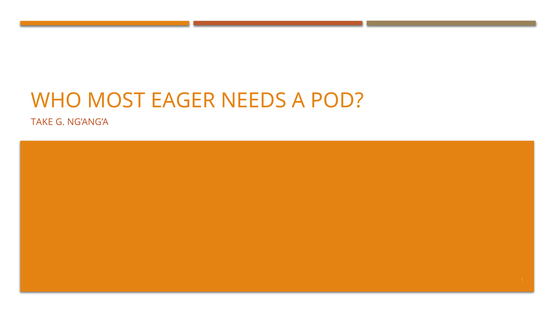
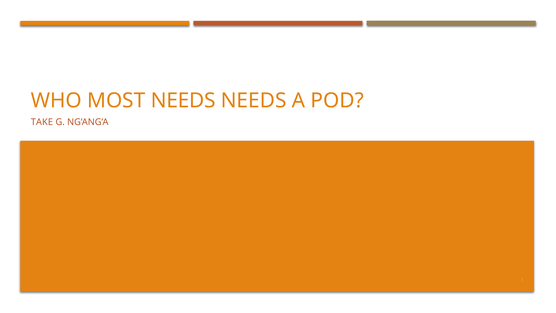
MOST EAGER: EAGER -> NEEDS (183, 101)
